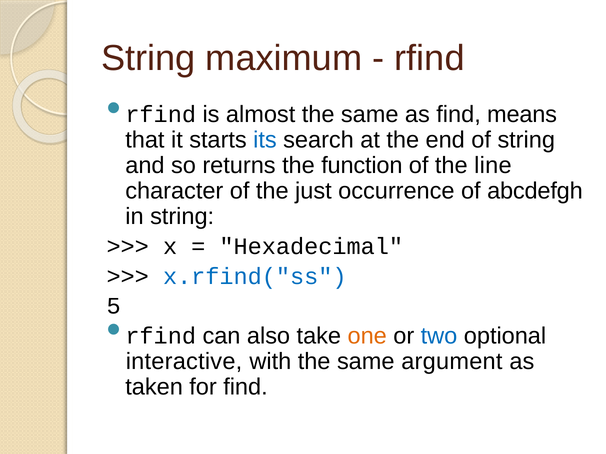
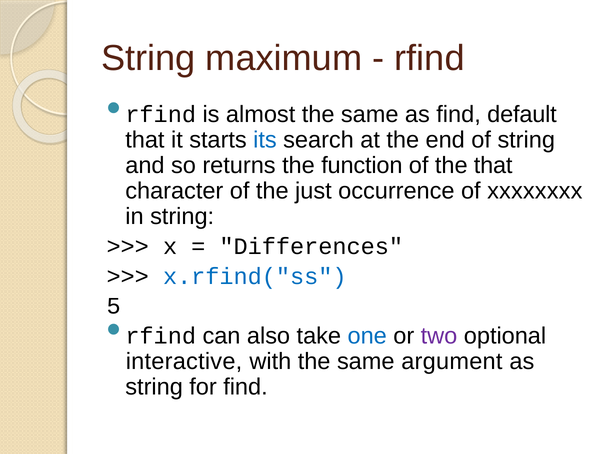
means: means -> default (522, 115)
the line: line -> that (493, 166)
abcdefgh: abcdefgh -> xxxxxxxx (535, 191)
Hexadecimal: Hexadecimal -> Differences (311, 247)
one colour: orange -> blue (367, 337)
two colour: blue -> purple (439, 337)
taken: taken -> string (154, 387)
